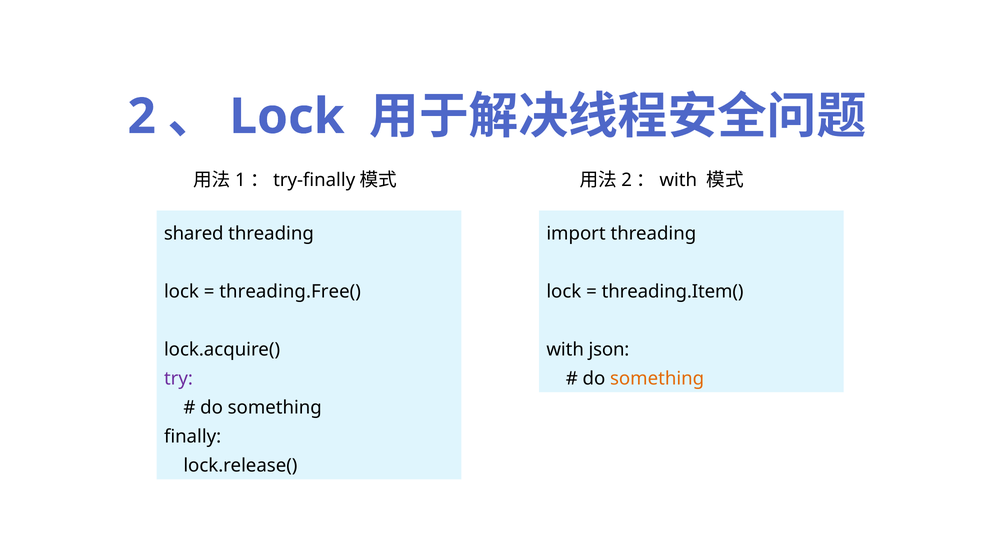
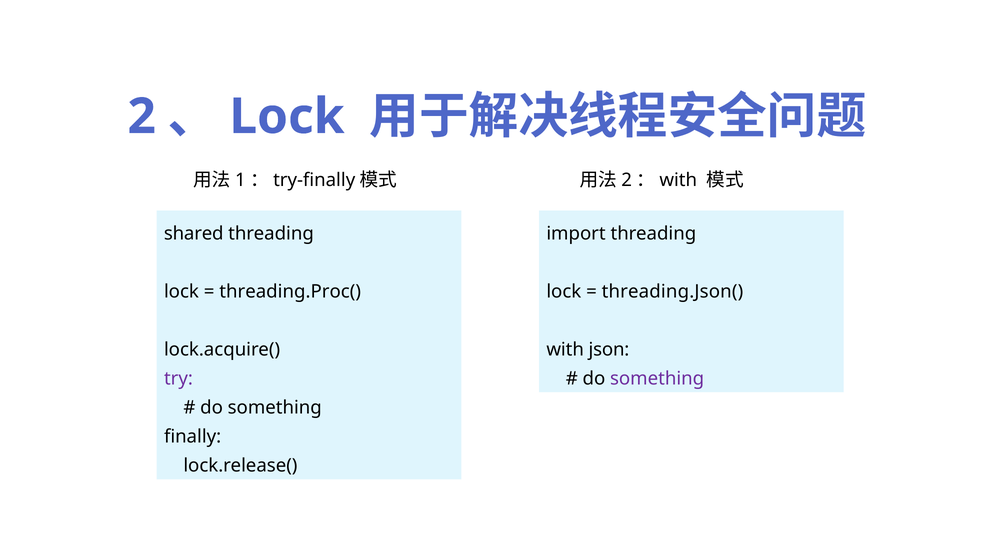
threading.Free(: threading.Free( -> threading.Proc( (290, 292)
threading.Item(: threading.Item( -> threading.Json( (672, 292)
something colour: orange -> purple (657, 379)
